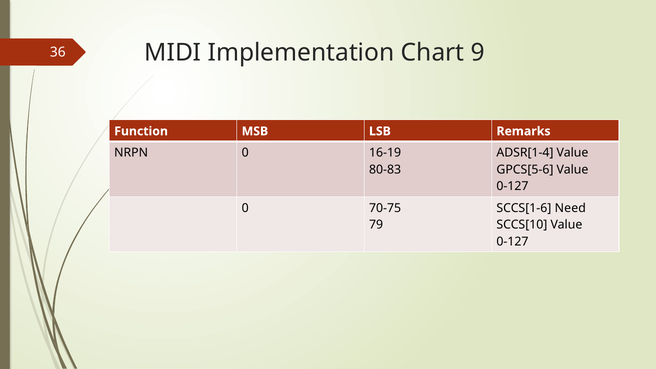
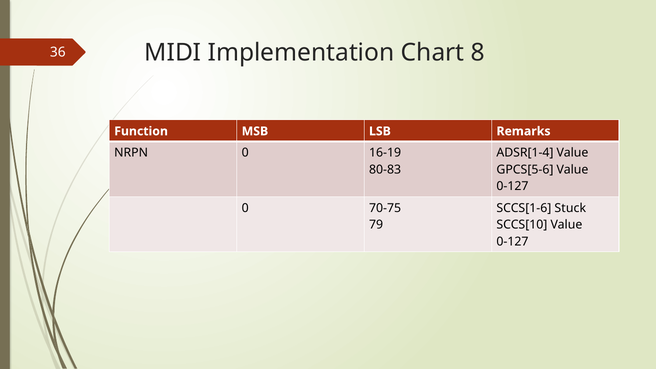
9: 9 -> 8 (478, 53)
Need: Need -> Stuck (570, 208)
